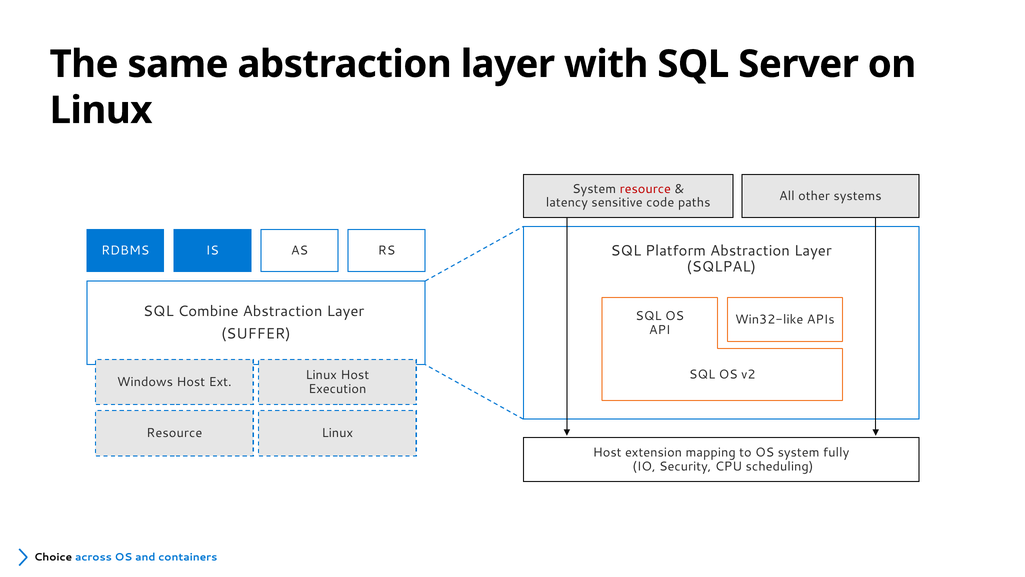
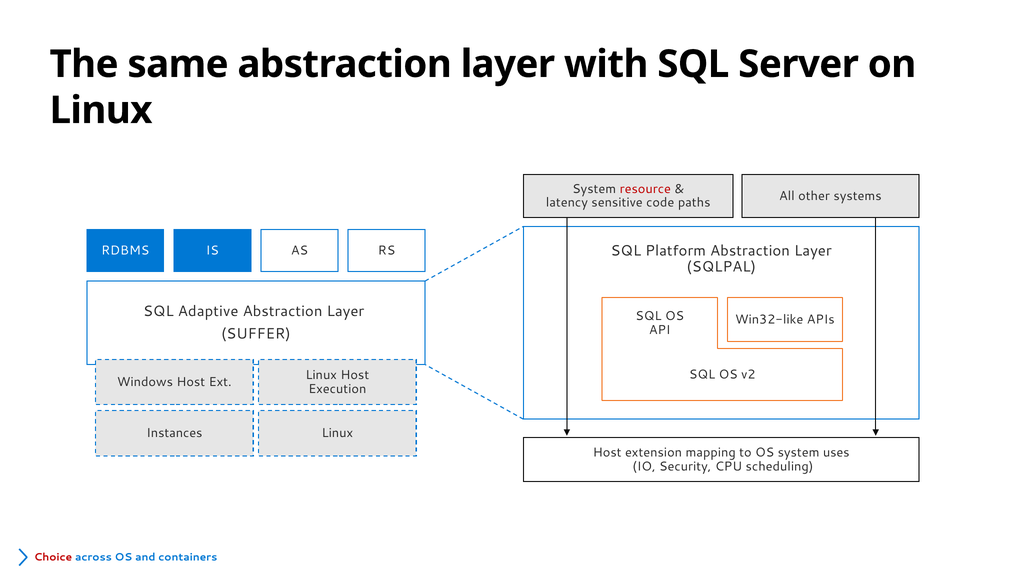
Combine: Combine -> Adaptive (208, 311)
Resource: Resource -> Instances (174, 433)
fully: fully -> uses (836, 452)
Choice colour: black -> red (53, 557)
